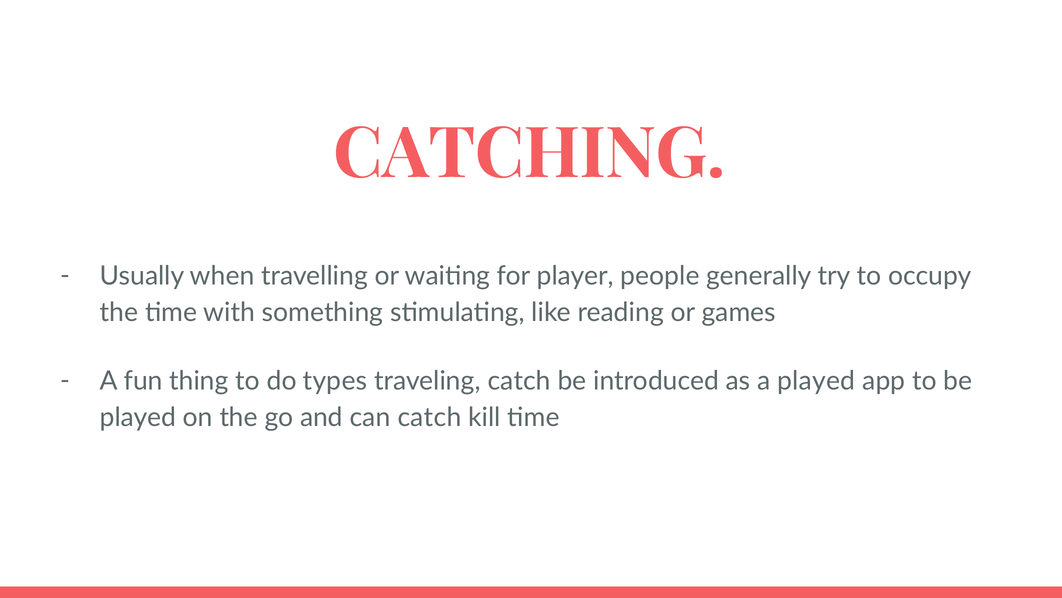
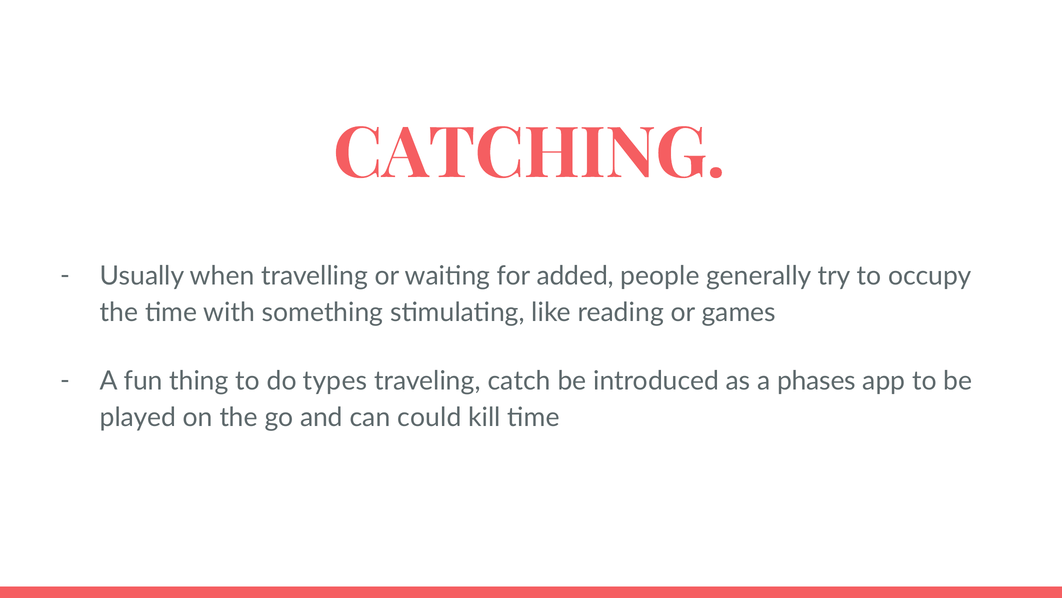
player: player -> added (575, 276)
a played: played -> phases (817, 381)
can catch: catch -> could (429, 417)
